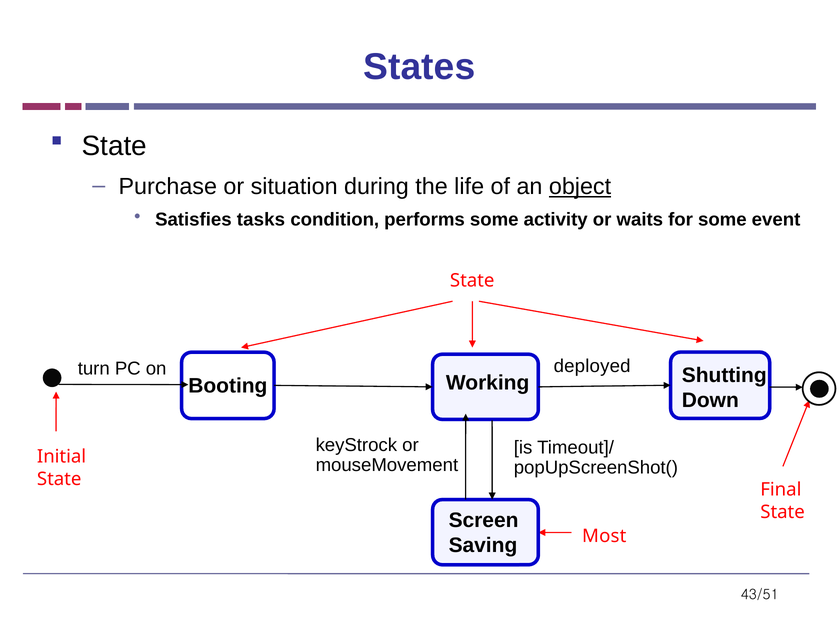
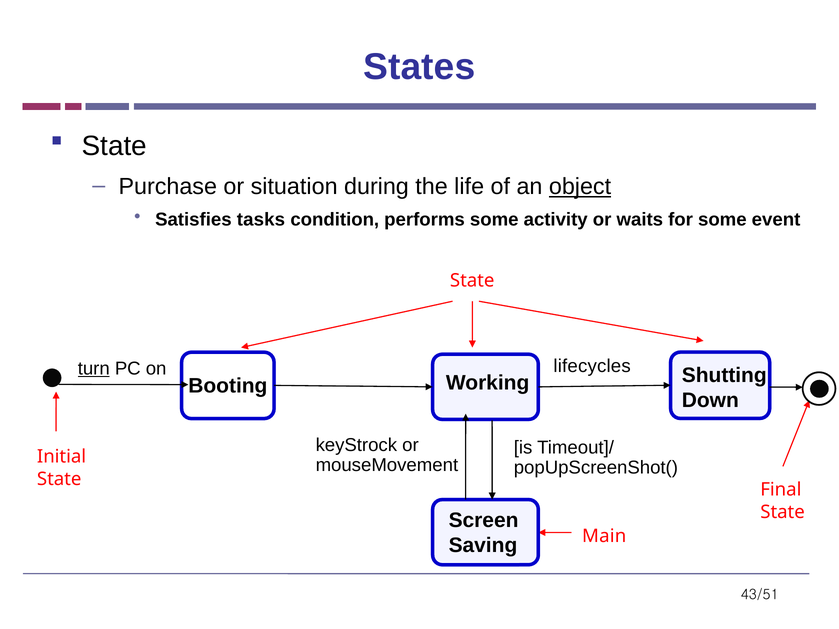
deployed: deployed -> lifecycles (592, 366)
turn underline: none -> present (94, 369)
Most: Most -> Main (604, 536)
